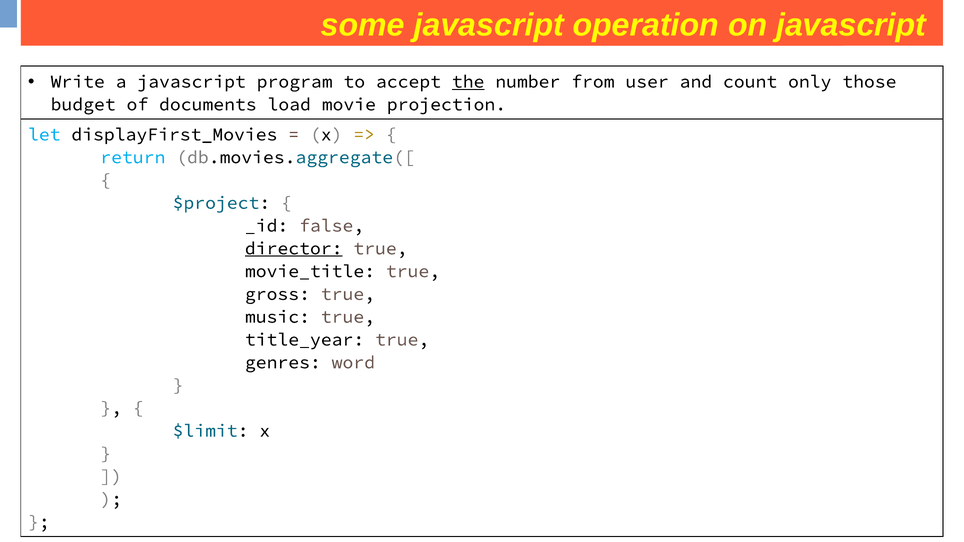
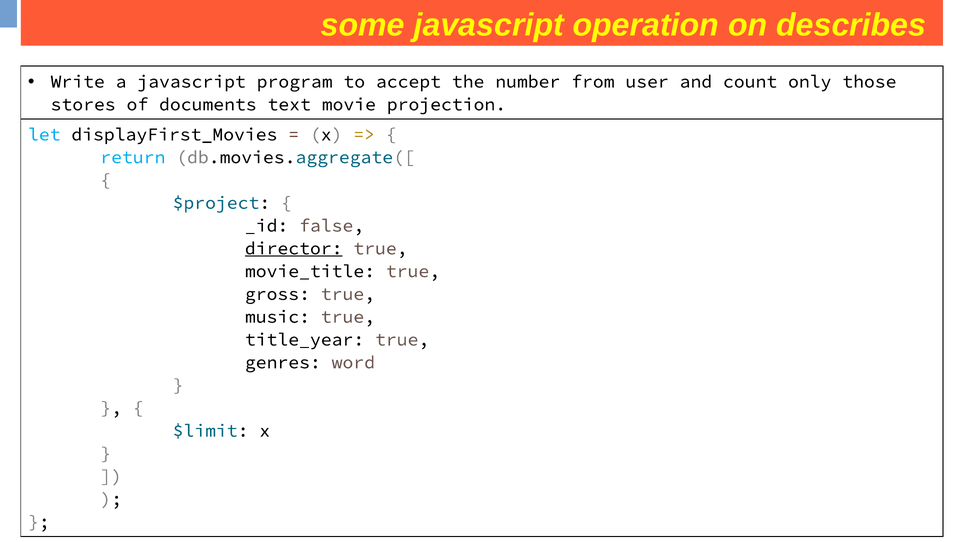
javascript: javascript -> describes (851, 25)
the underline: present -> none (468, 82)
budget: budget -> stores (83, 104)
load: load -> text (289, 104)
